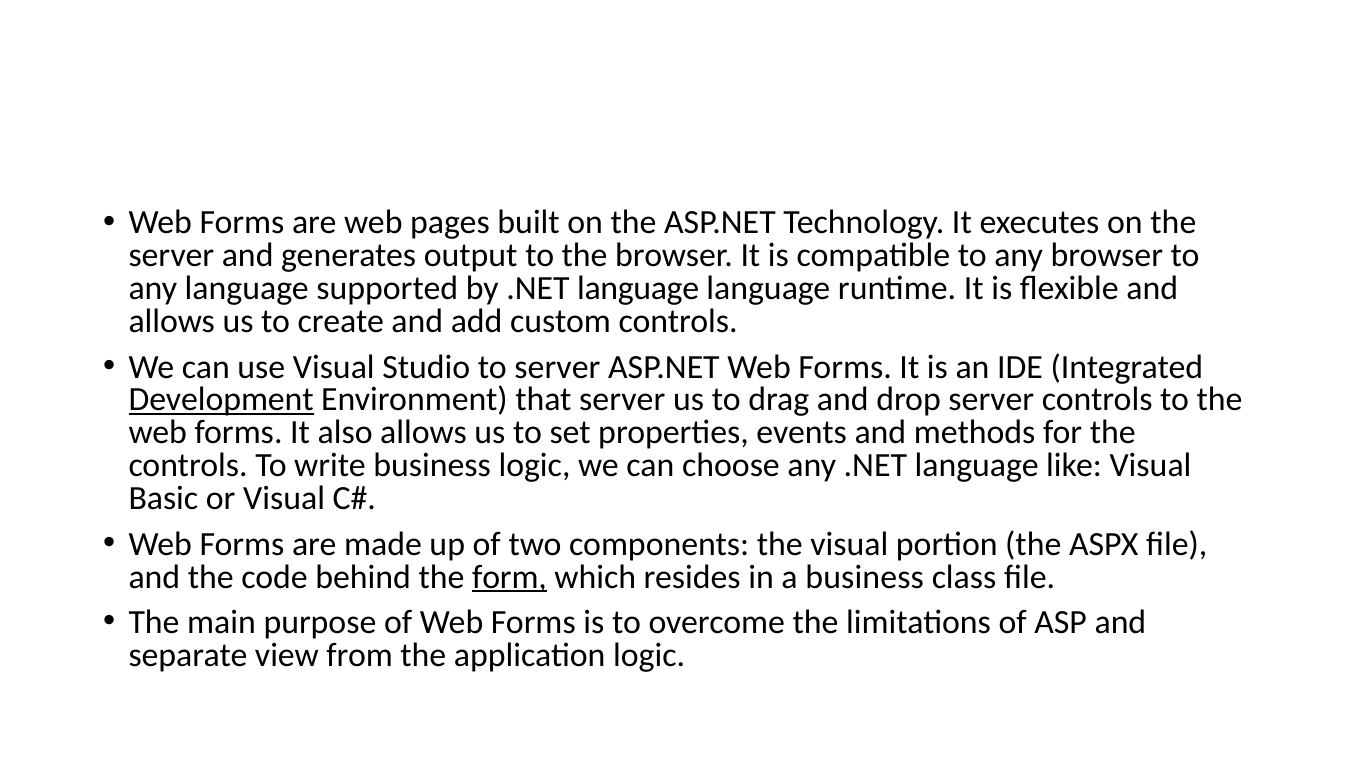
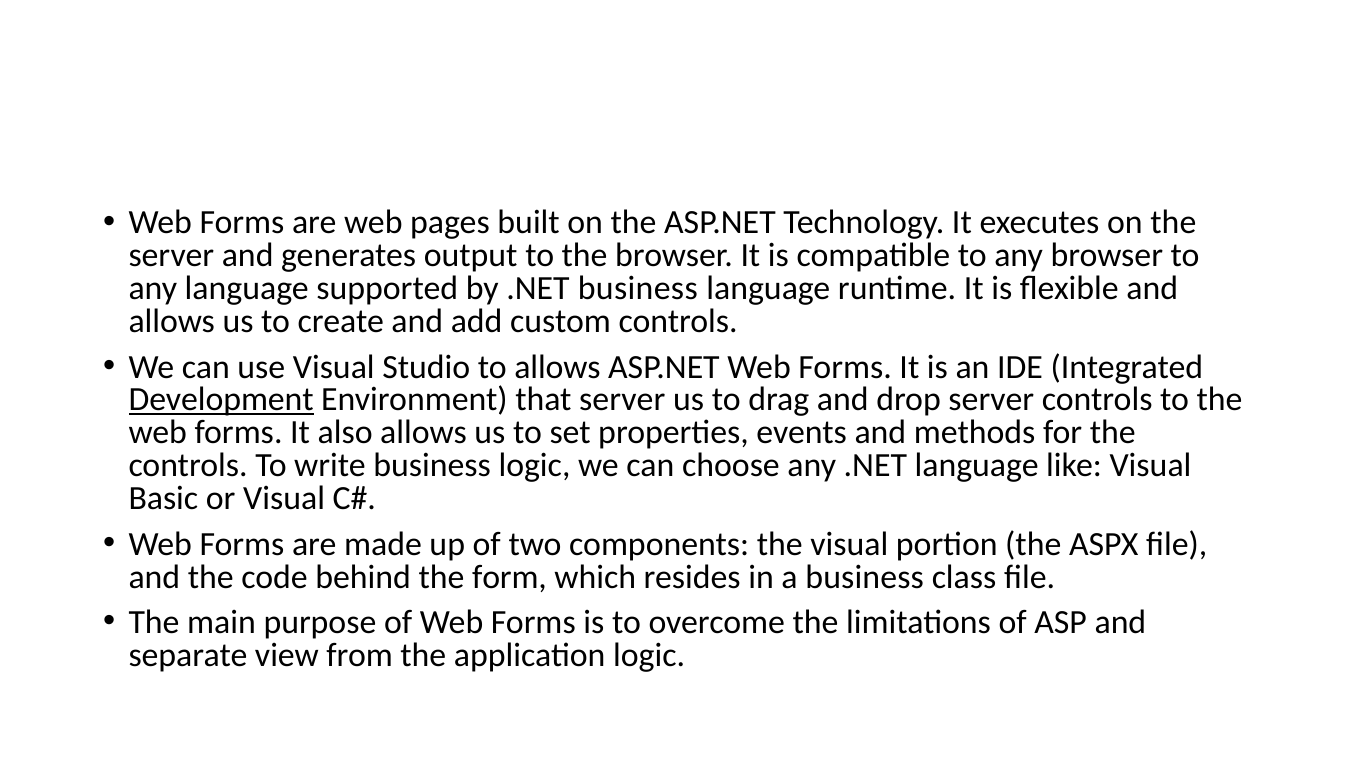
by .NET language: language -> business (638, 289)
to server: server -> allows (558, 367)
form underline: present -> none (509, 577)
